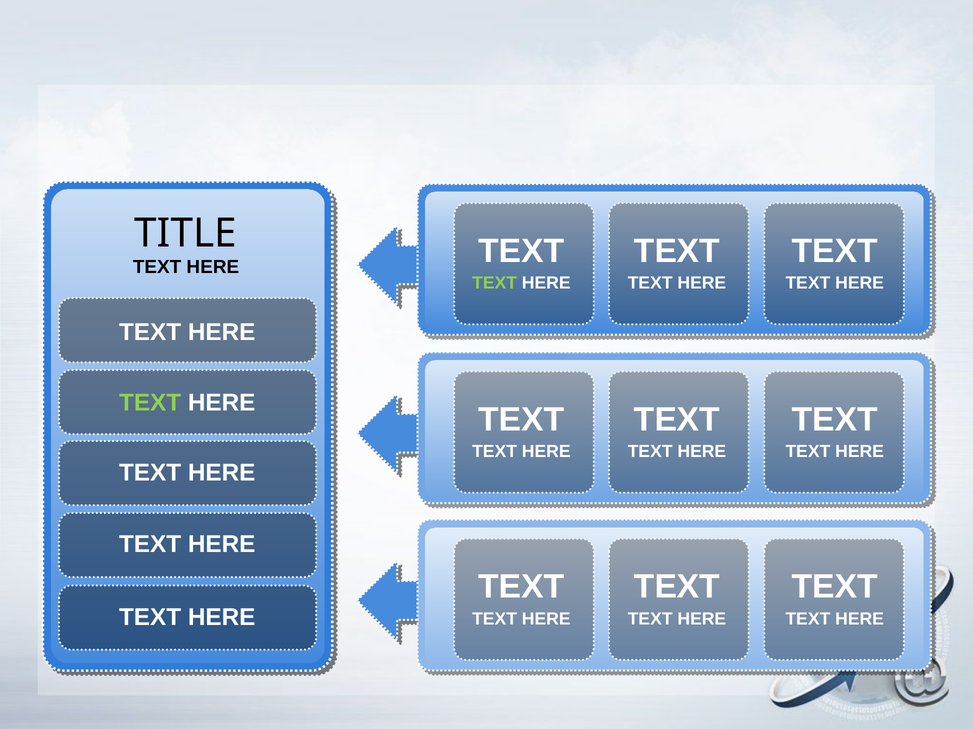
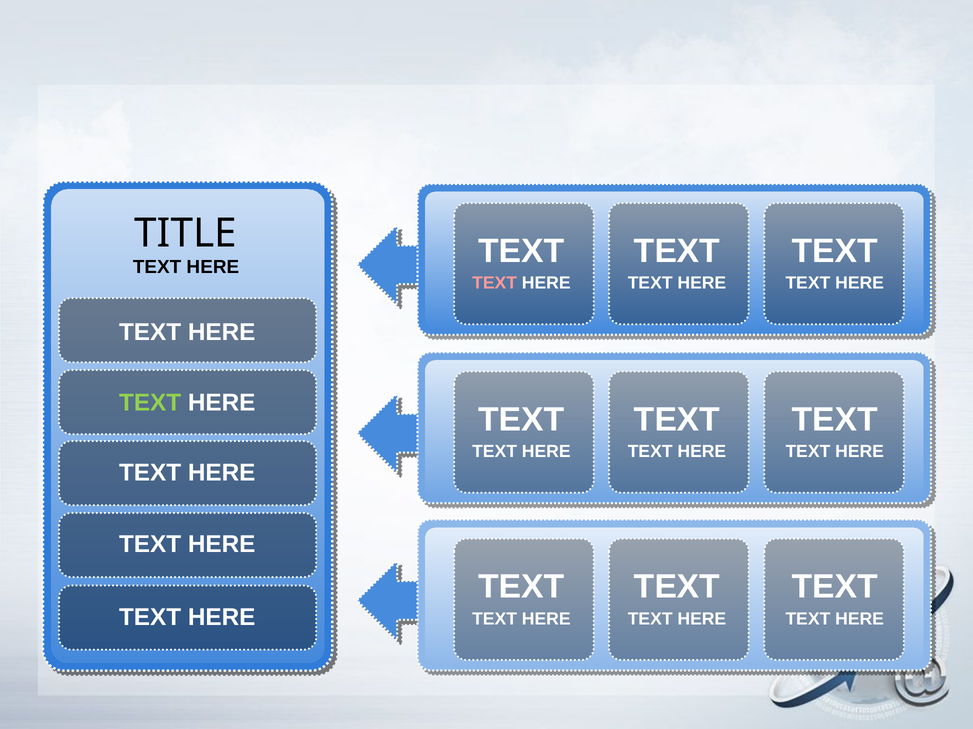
TEXT colour: light green -> pink (495, 283)
